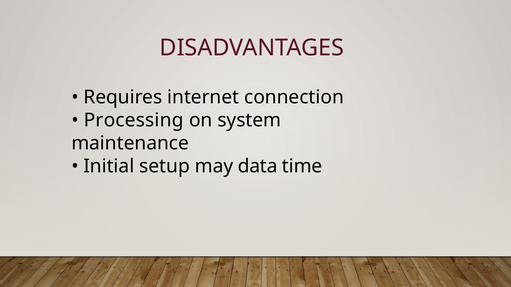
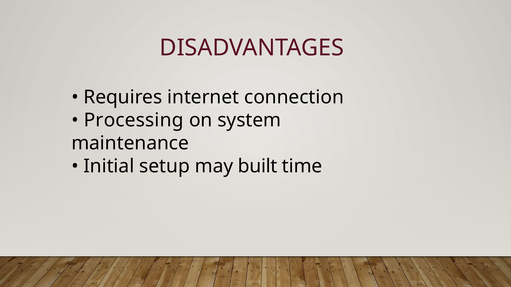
data: data -> built (258, 166)
